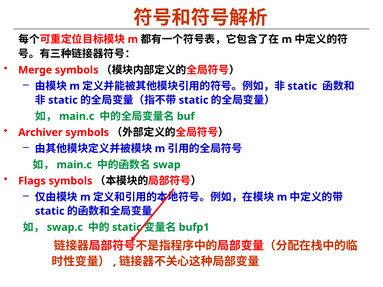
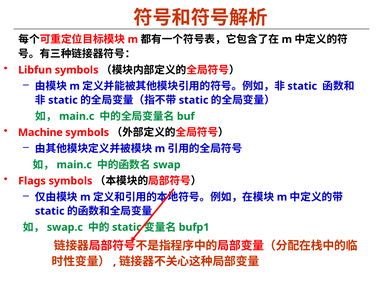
Merge: Merge -> Libfun (35, 70)
Archiver: Archiver -> Machine (40, 133)
